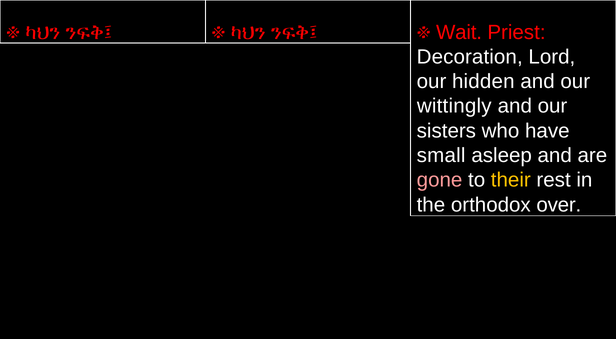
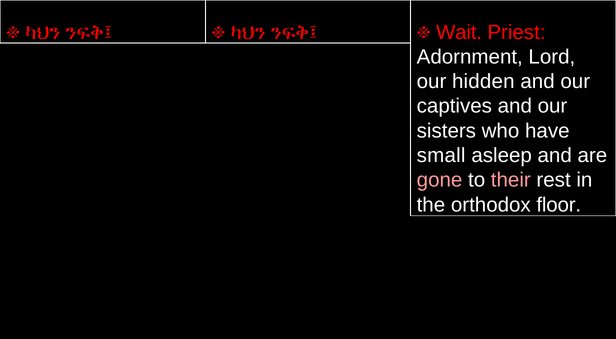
Decoration: Decoration -> Adornment (470, 57)
wittingly: wittingly -> captives (454, 106)
their colour: yellow -> pink (511, 180)
over: over -> floor (559, 205)
